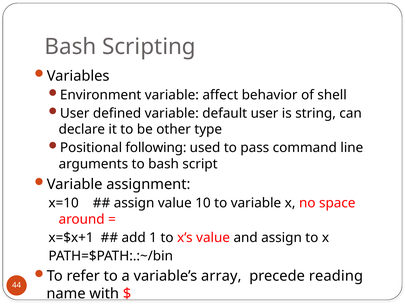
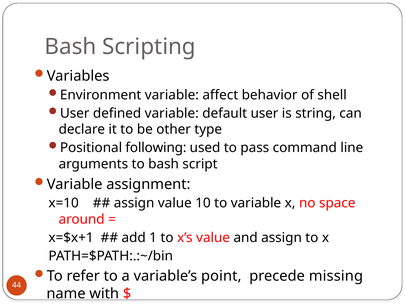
array: array -> point (221, 276)
reading: reading -> missing (336, 276)
